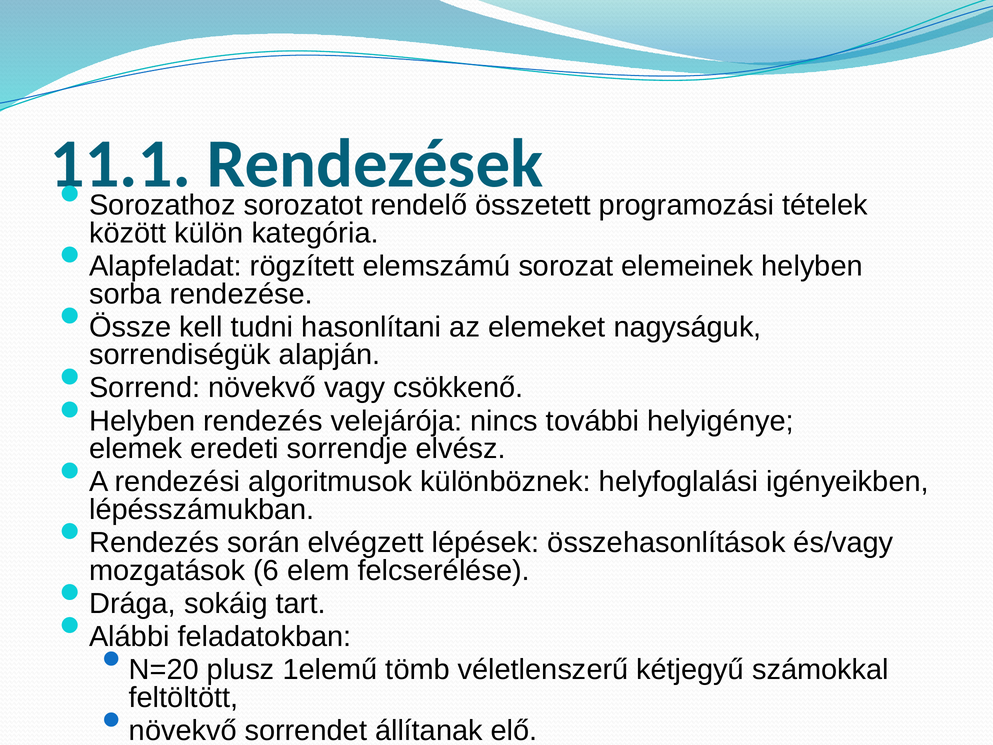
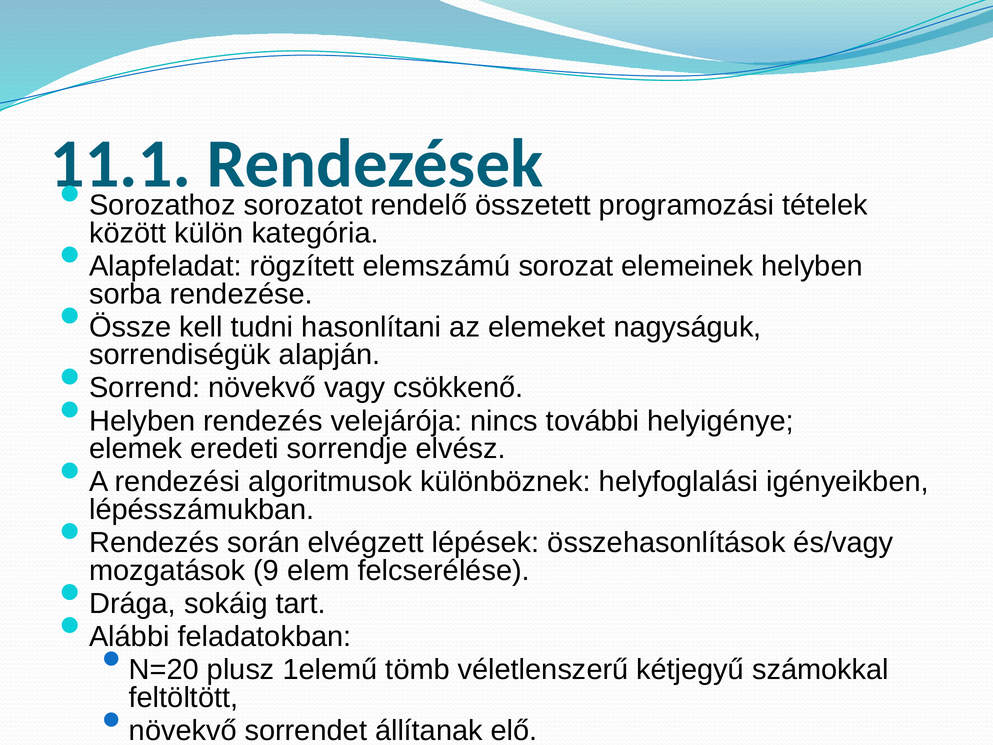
6: 6 -> 9 (266, 570)
